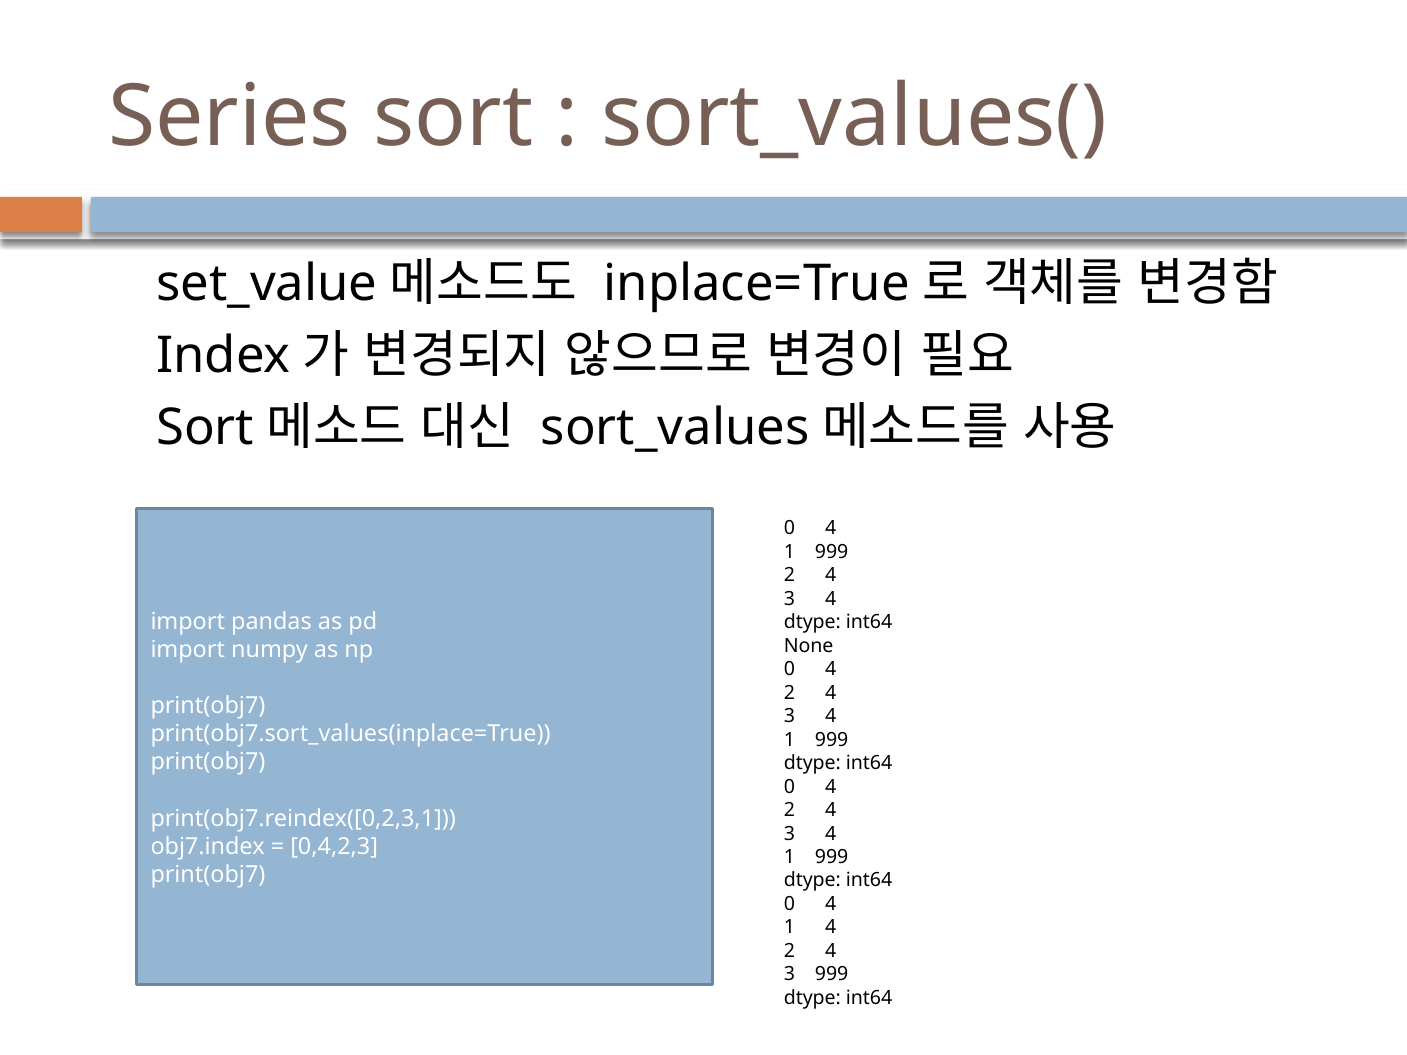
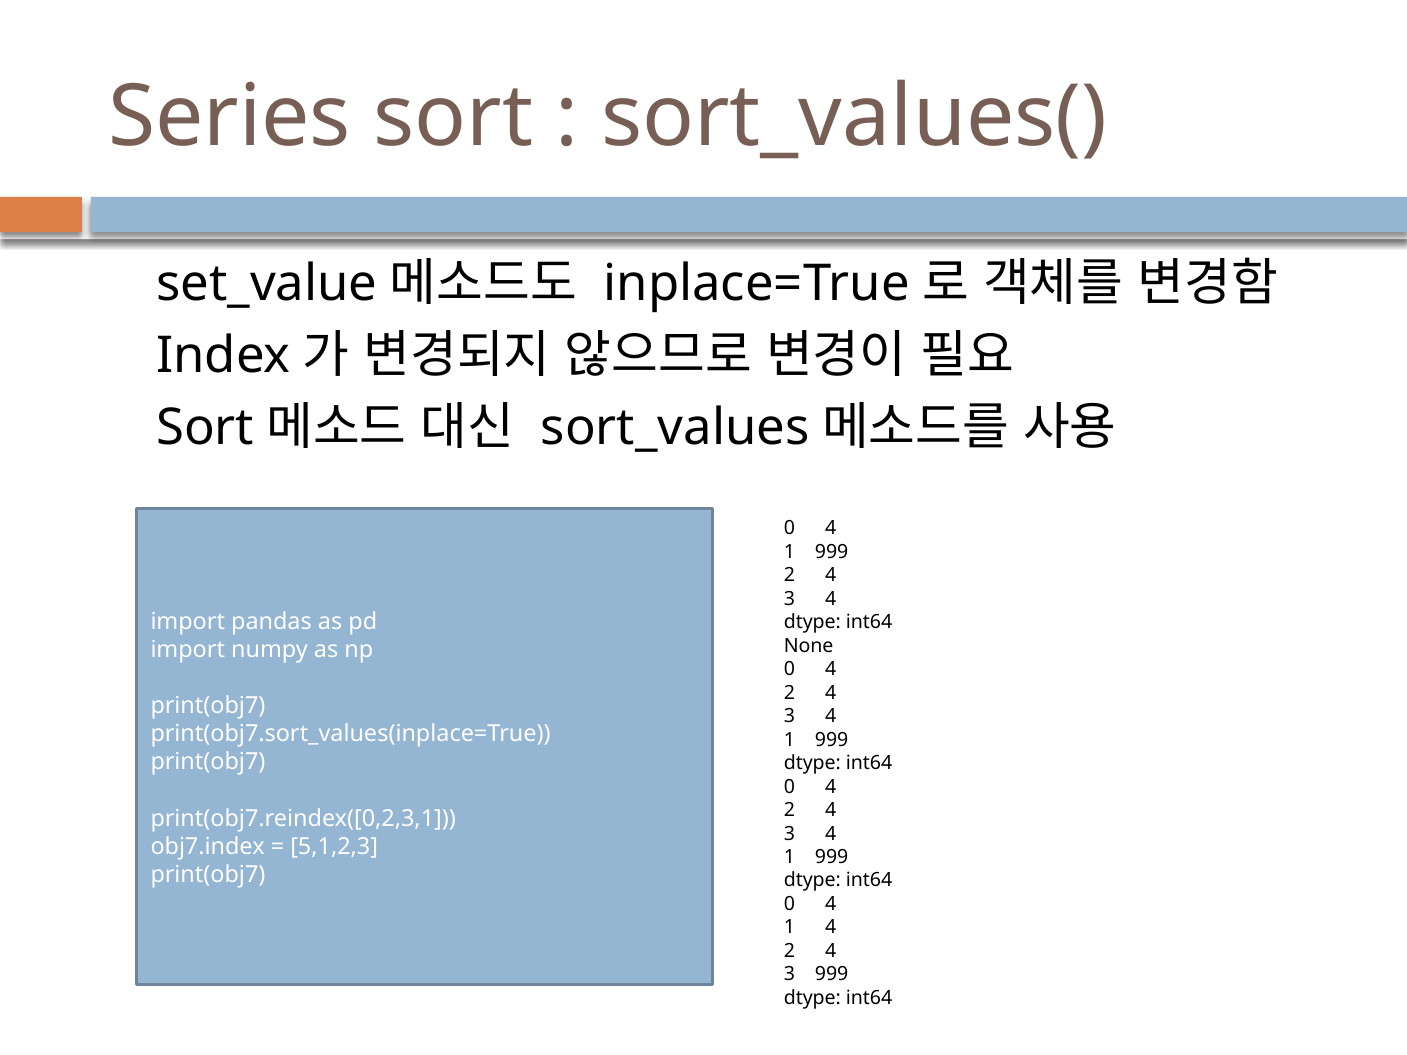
0,4,2,3: 0,4,2,3 -> 5,1,2,3 (334, 847)
